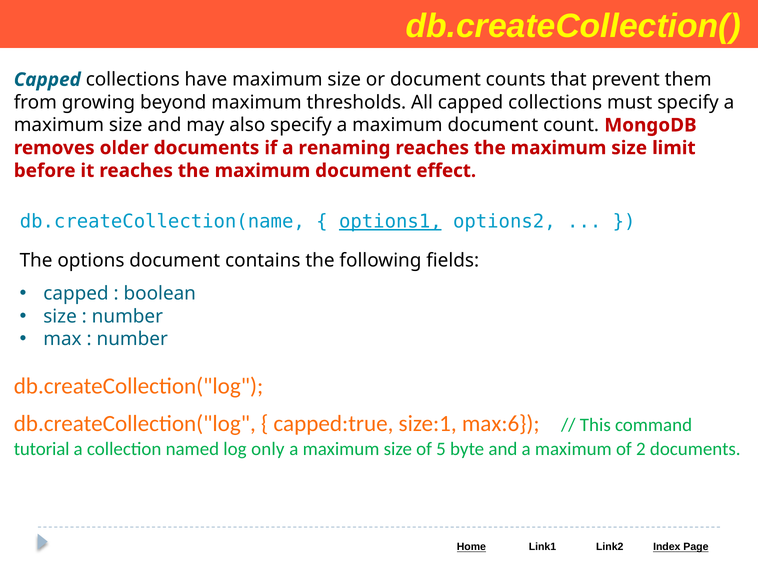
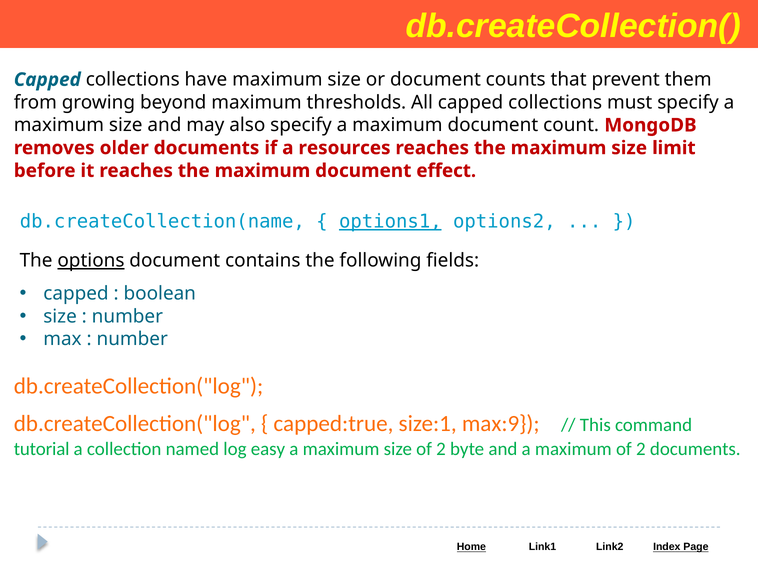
renaming: renaming -> resources (345, 148)
options underline: none -> present (91, 260)
max:6: max:6 -> max:9 (501, 423)
only: only -> easy (268, 448)
size of 5: 5 -> 2 (441, 448)
